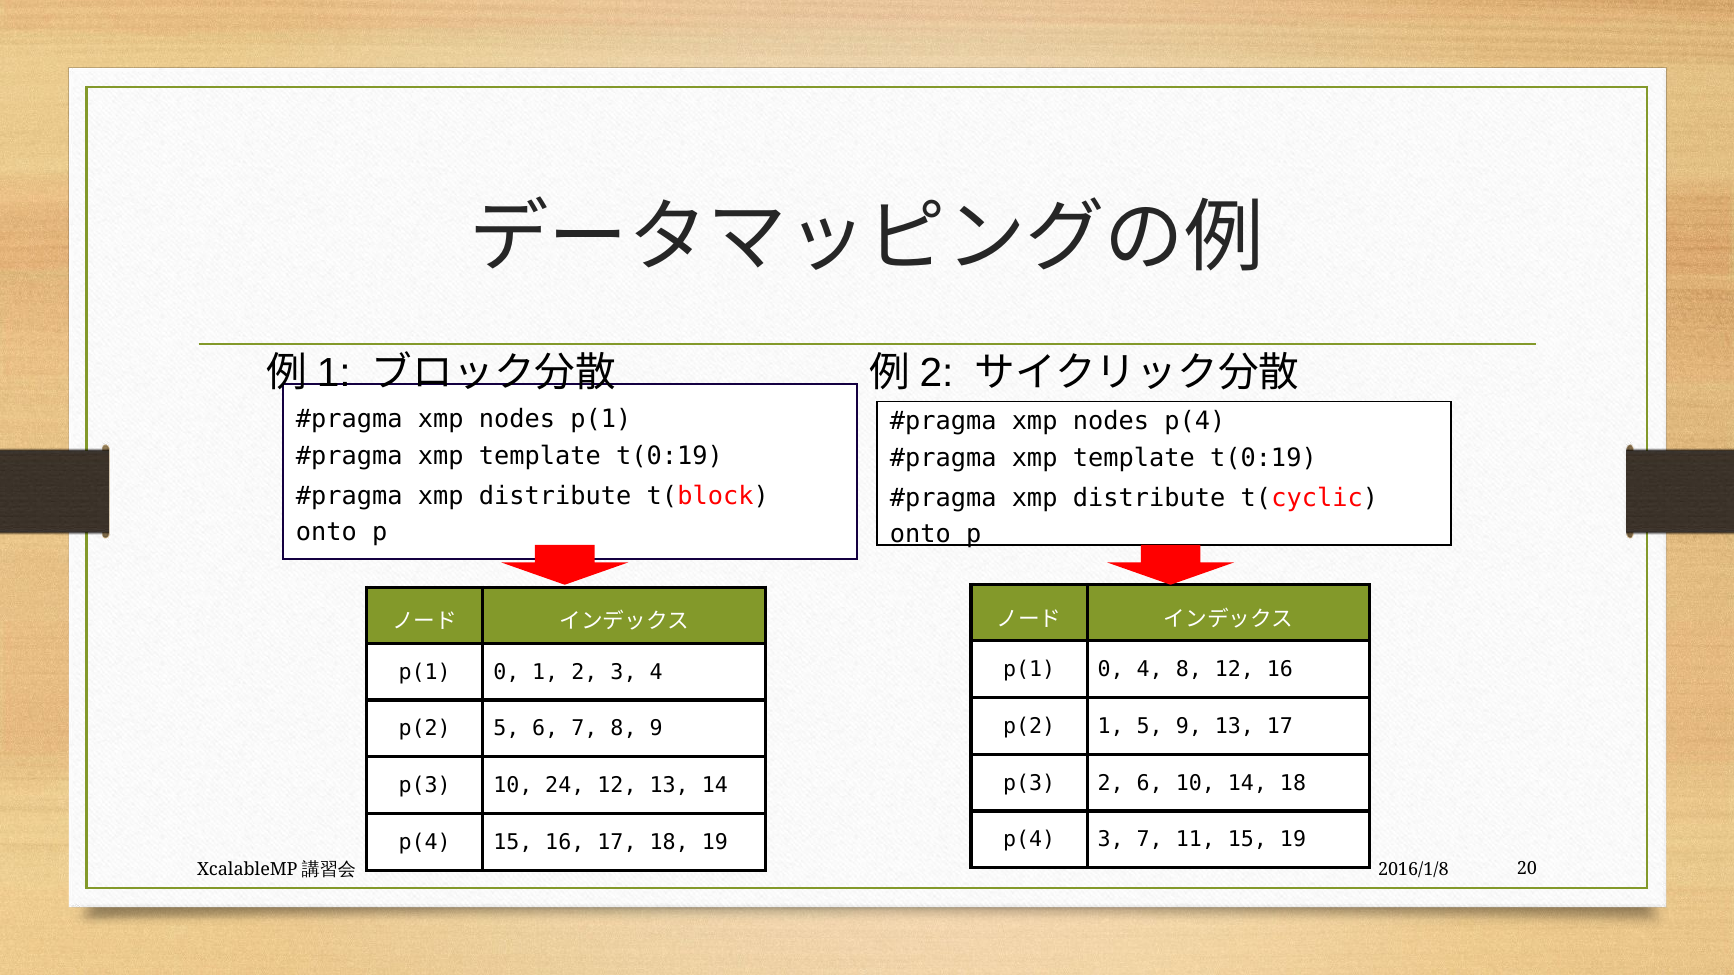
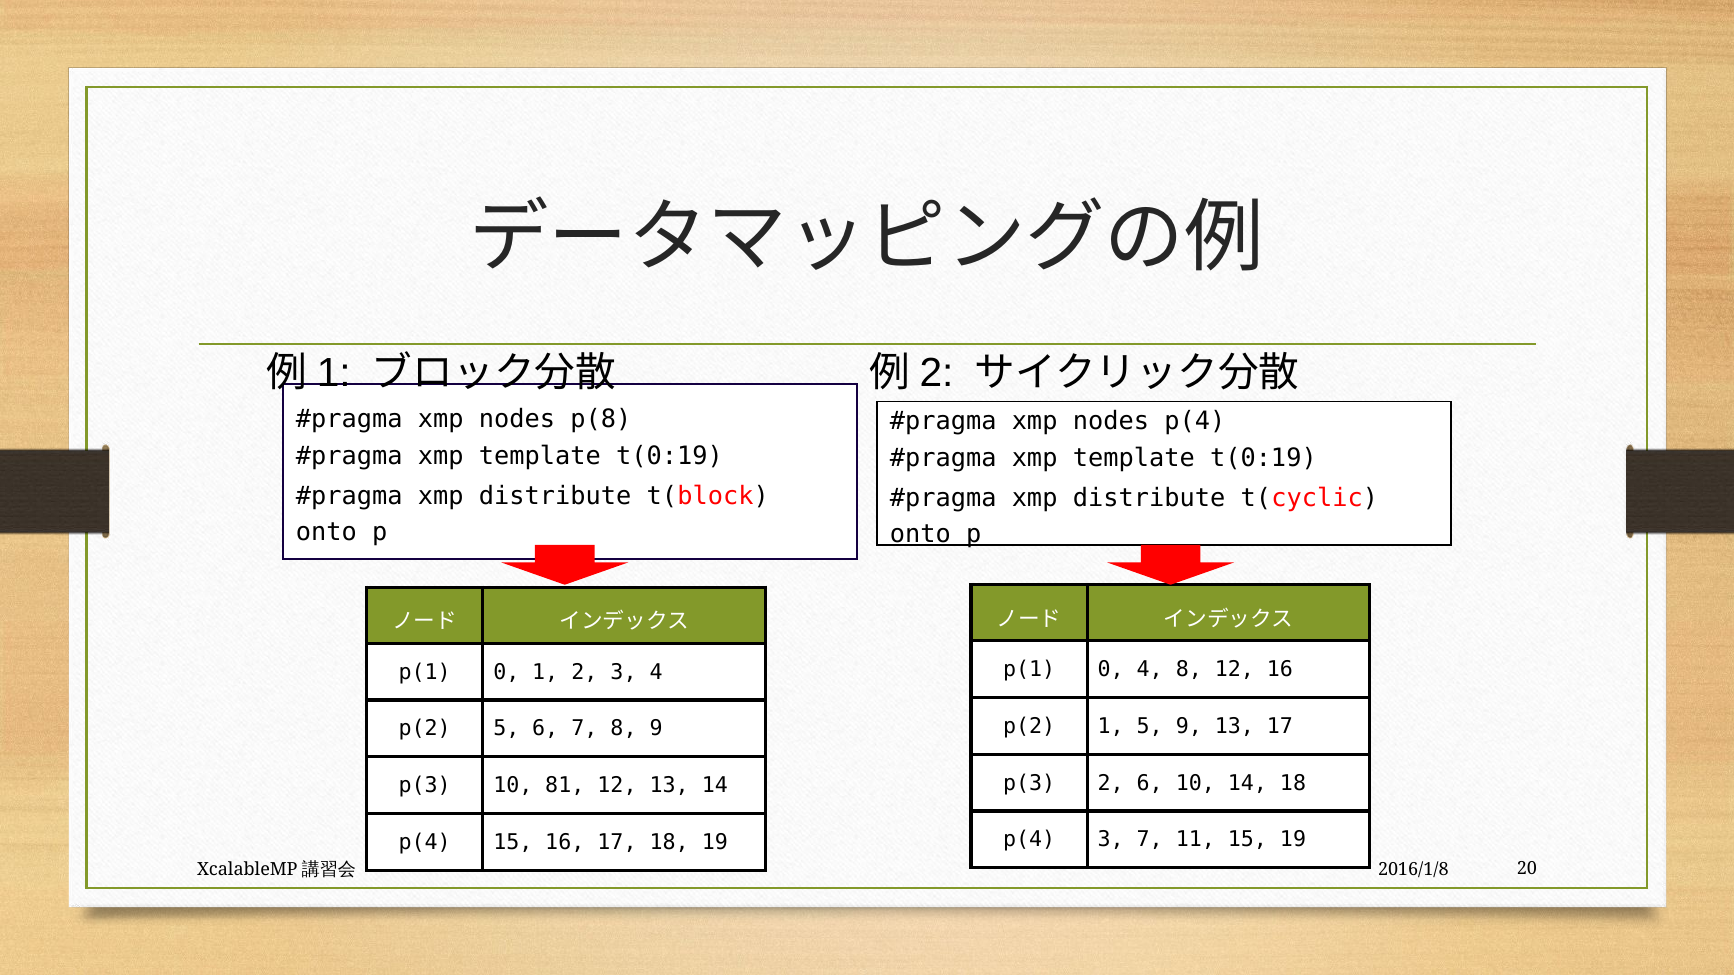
nodes p(1: p(1 -> p(8 (601, 420)
24: 24 -> 81 (565, 786)
